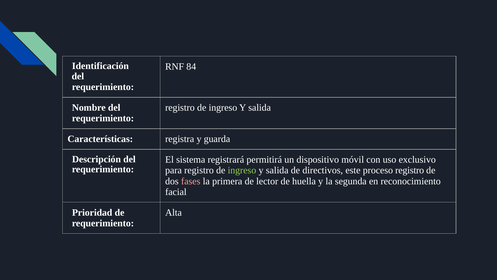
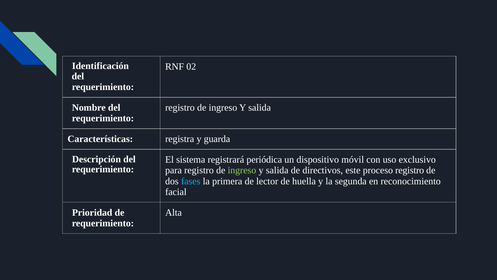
84: 84 -> 02 (191, 66)
permitirá: permitirá -> periódica (264, 160)
fases colour: pink -> light blue (191, 181)
